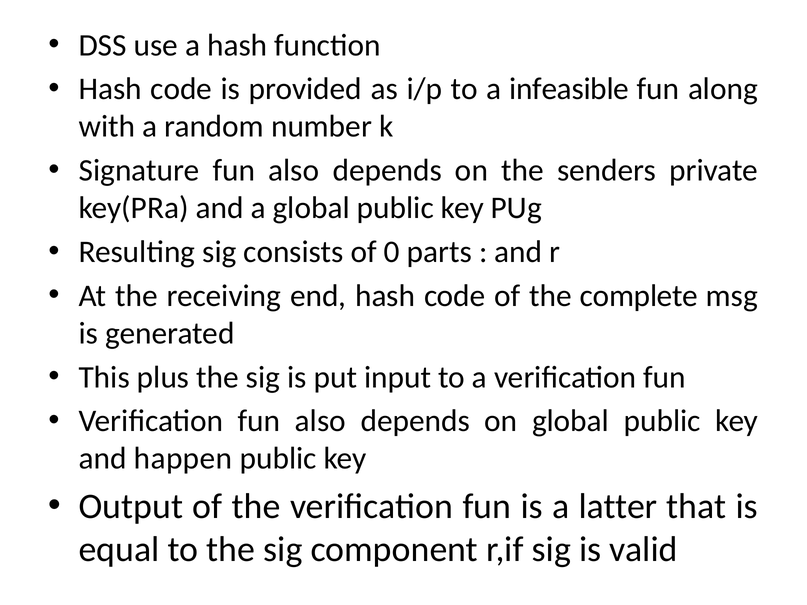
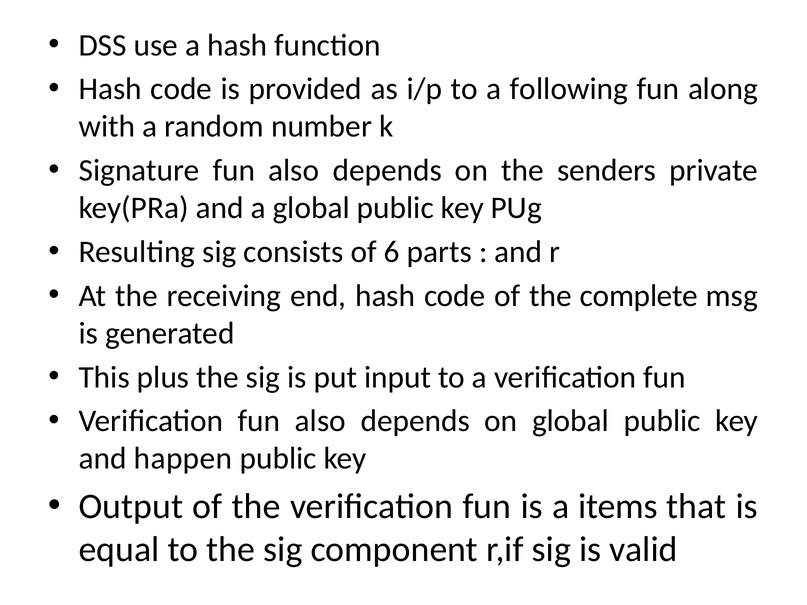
infeasible: infeasible -> following (569, 89)
0: 0 -> 6 (392, 252)
latter: latter -> items (618, 507)
